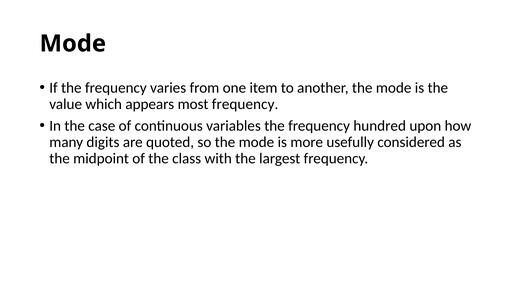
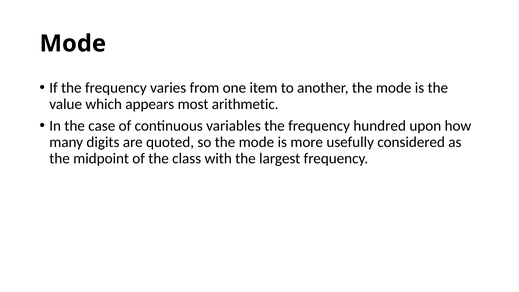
most frequency: frequency -> arithmetic (245, 104)
